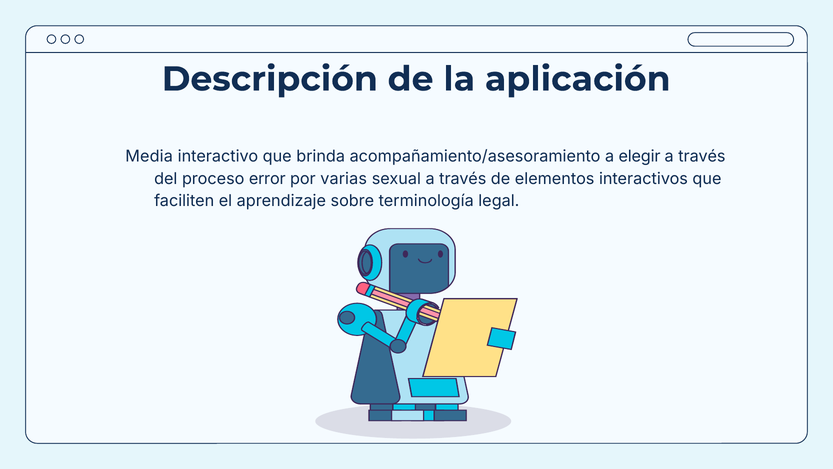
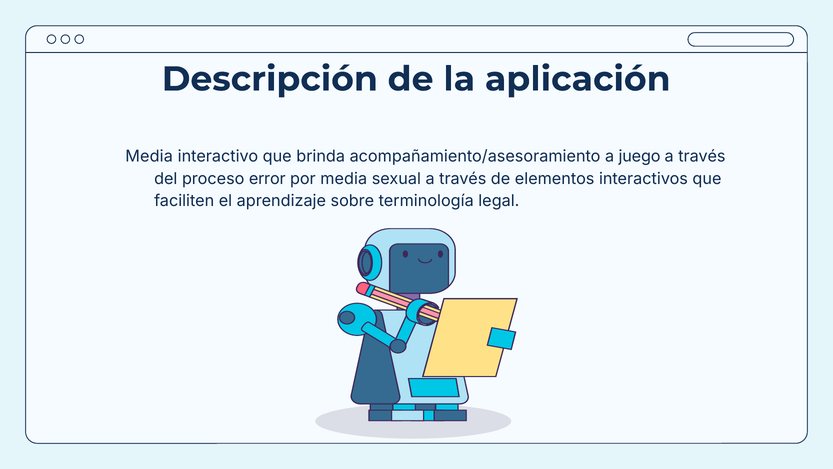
elegir: elegir -> juego (640, 156)
por varias: varias -> media (344, 179)
